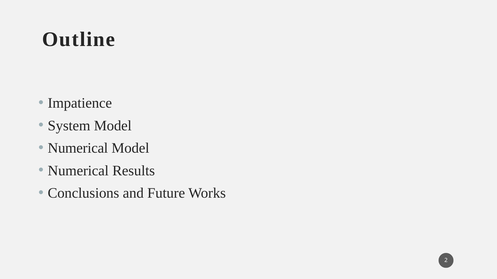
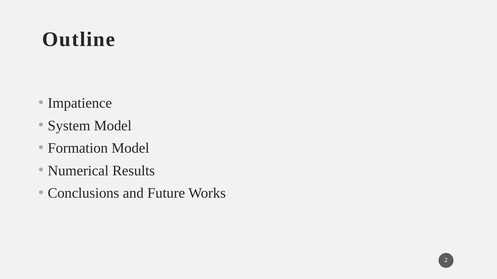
Numerical: Numerical -> Formation (78, 148)
